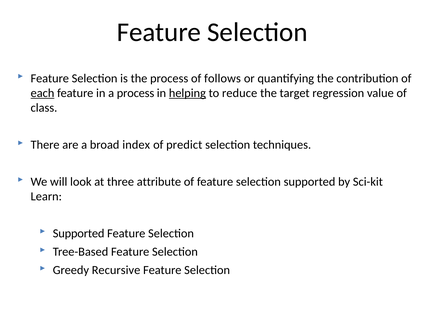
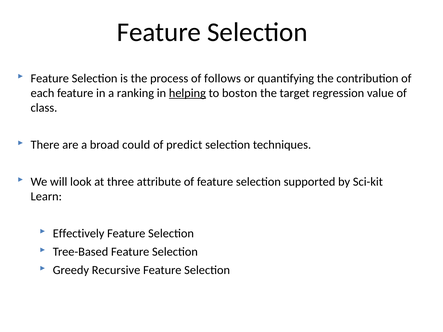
each underline: present -> none (42, 93)
a process: process -> ranking (135, 93)
reduce: reduce -> boston (240, 93)
index: index -> could (136, 145)
Supported: Supported -> Effectively (79, 233)
